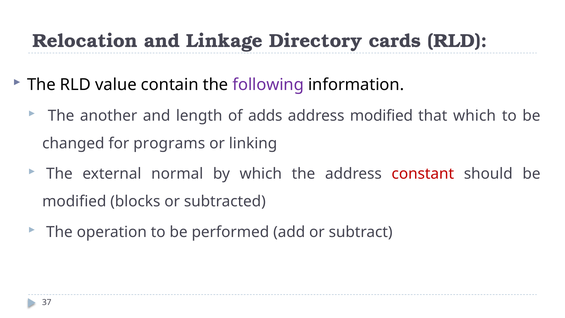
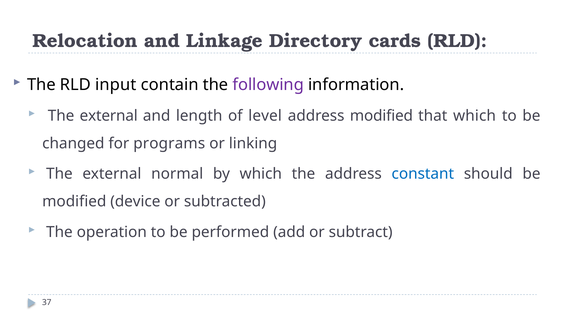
value: value -> input (116, 85)
another: another -> external (109, 116)
adds: adds -> level (265, 116)
constant colour: red -> blue (423, 174)
blocks: blocks -> device (135, 201)
